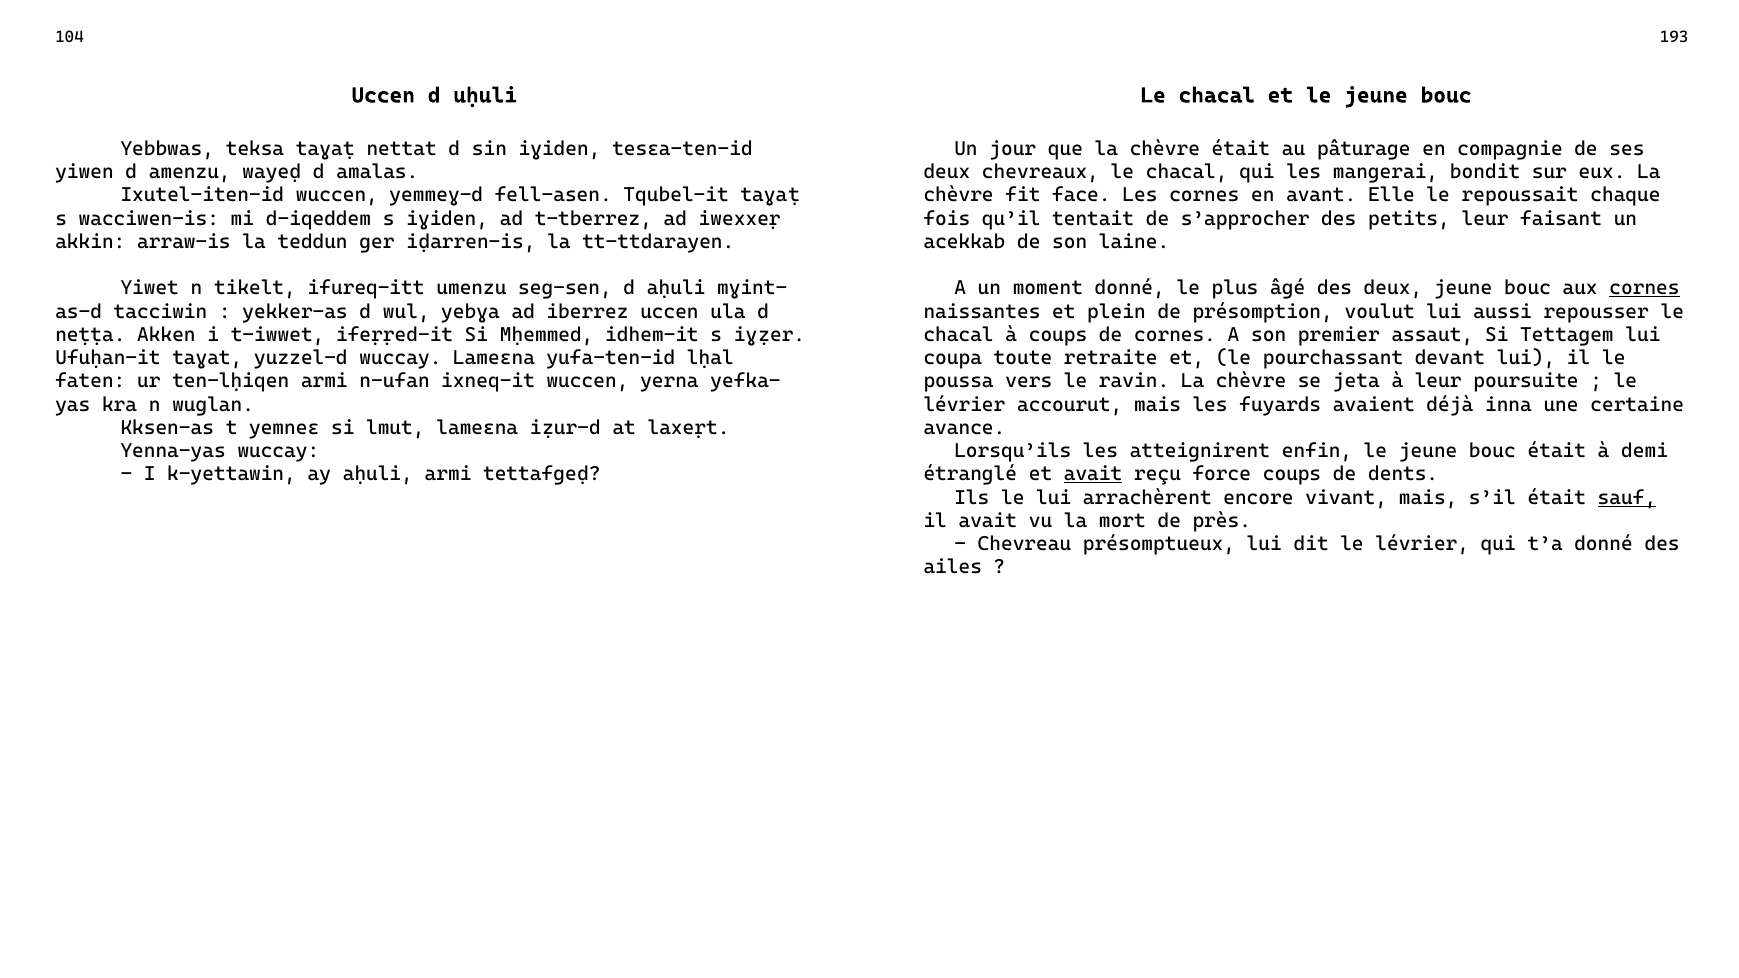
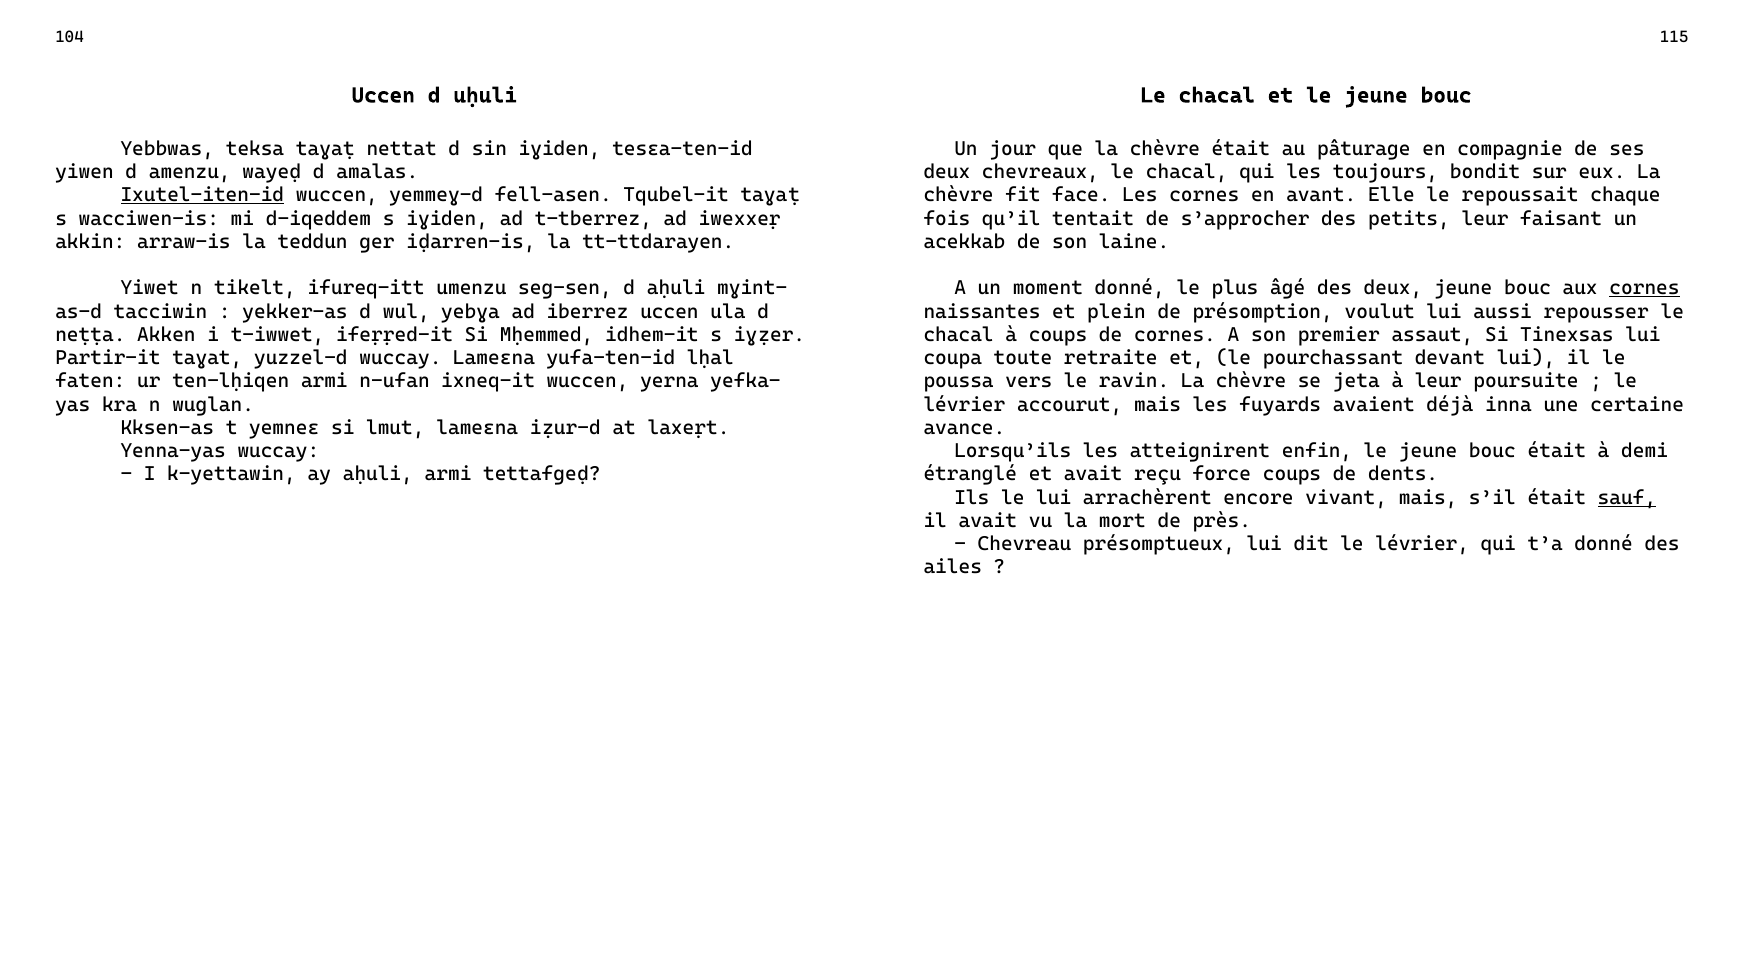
193: 193 -> 115 (1674, 37)
mangerai: mangerai -> toujours (1386, 172)
Ixutel-iten-id underline: none -> present (202, 195)
Tettagem: Tettagem -> Tinexsas (1567, 335)
Ufuḥan-it: Ufuḥan-it -> Partir-it (108, 358)
avait underline: present -> none (1093, 474)
